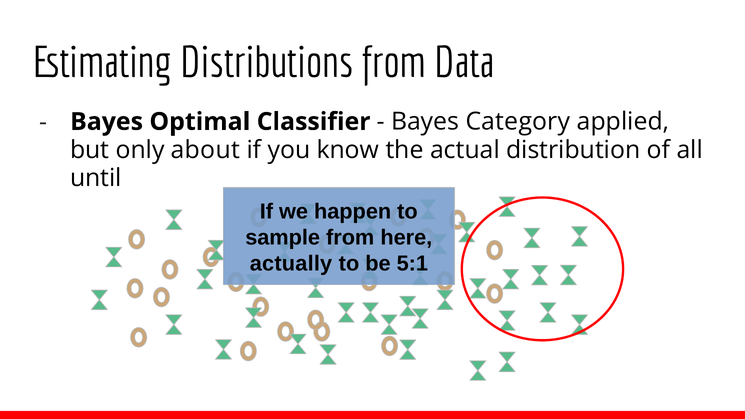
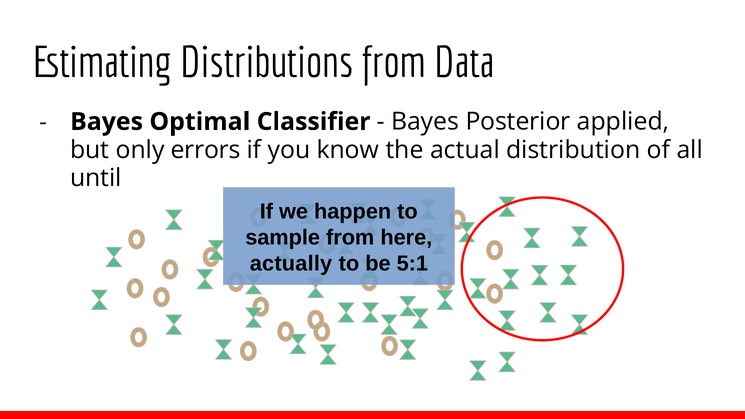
Category: Category -> Posterior (518, 122)
about: about -> errors (206, 150)
